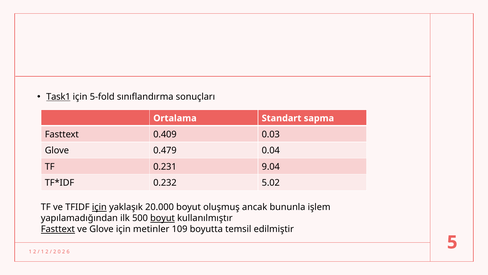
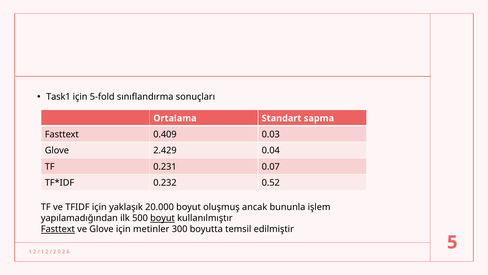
Task1 underline: present -> none (58, 97)
0.479: 0.479 -> 2.429 (165, 150)
9.04: 9.04 -> 0.07 (271, 166)
5.02: 5.02 -> 0.52 (271, 183)
için underline: present -> none (99, 207)
109: 109 -> 300 (180, 229)
